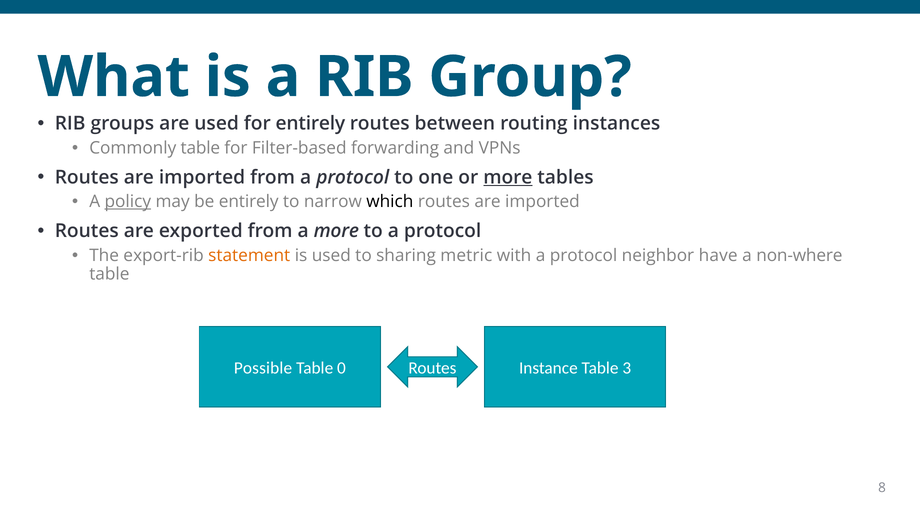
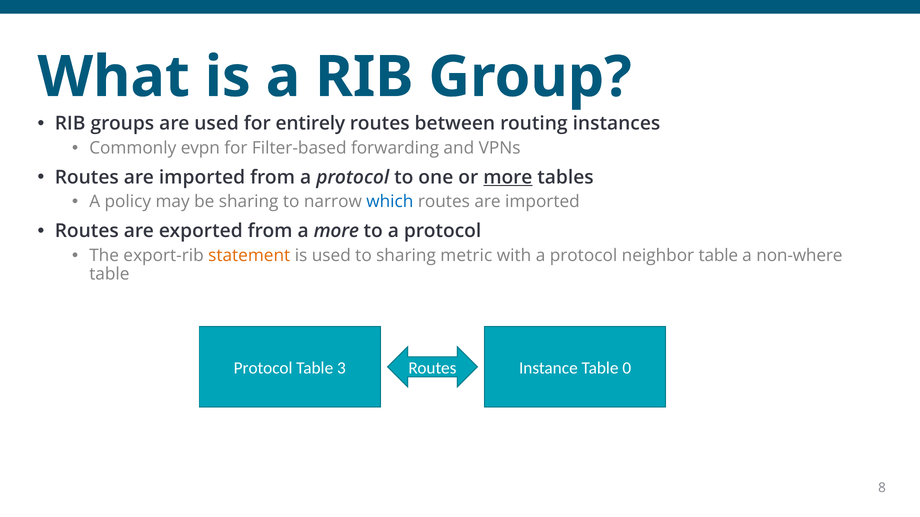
Commonly table: table -> evpn (200, 148)
policy underline: present -> none (128, 202)
be entirely: entirely -> sharing (249, 202)
which colour: black -> blue (390, 202)
neighbor have: have -> table (718, 256)
Possible: Possible -> Protocol (263, 368)
0: 0 -> 3 (341, 368)
3: 3 -> 0 (627, 368)
